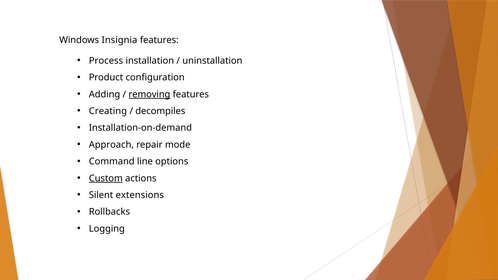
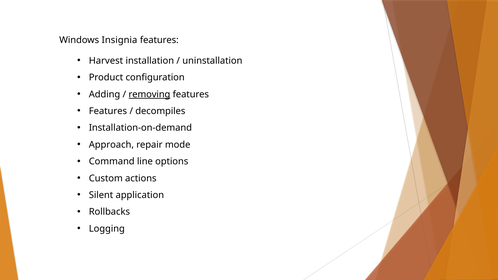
Process: Process -> Harvest (106, 61)
Creating: Creating -> Features (108, 111)
Custom underline: present -> none (106, 178)
extensions: extensions -> application (140, 195)
